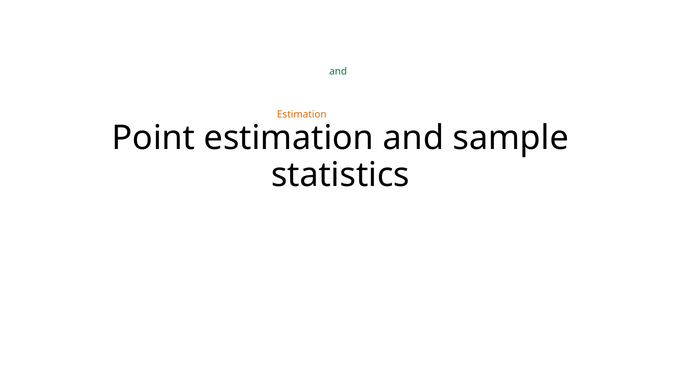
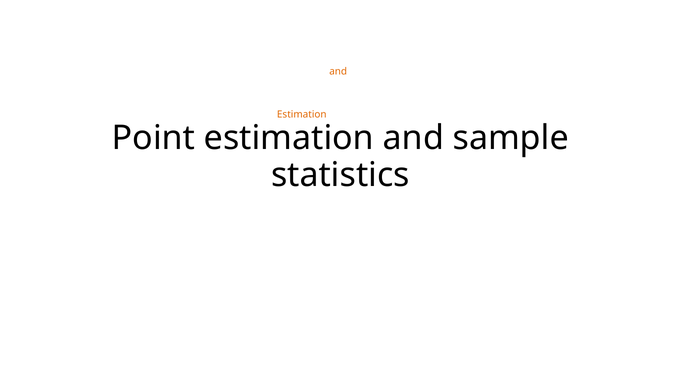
and colour: green -> orange (338, 72)
